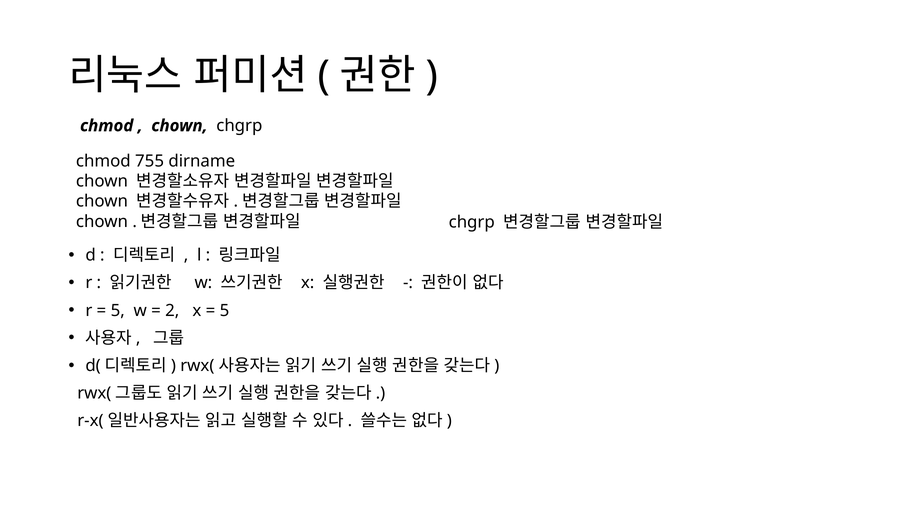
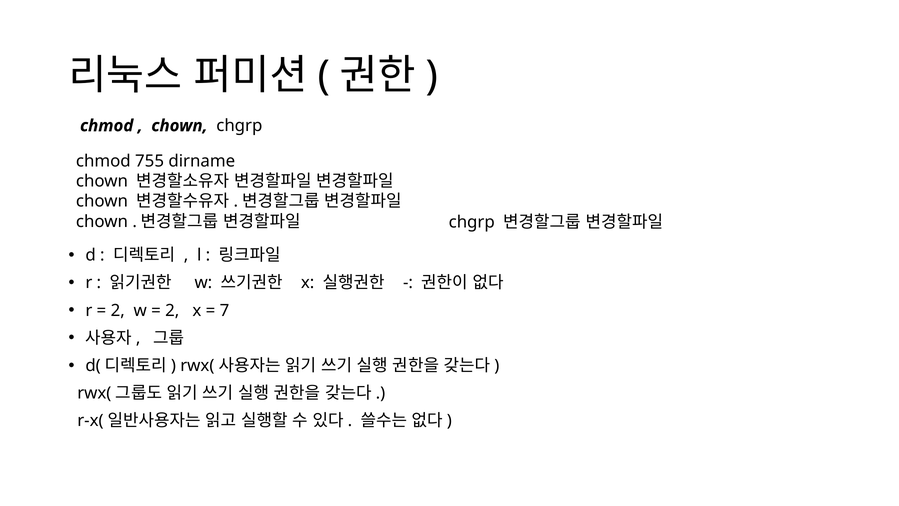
5: 5 -> 2 (118, 310)
5: 5 -> 7 (225, 310)
